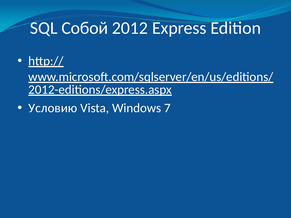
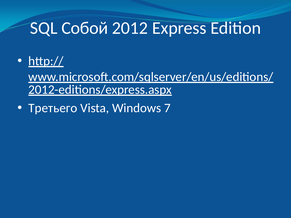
Условию: Условию -> Третьего (53, 108)
